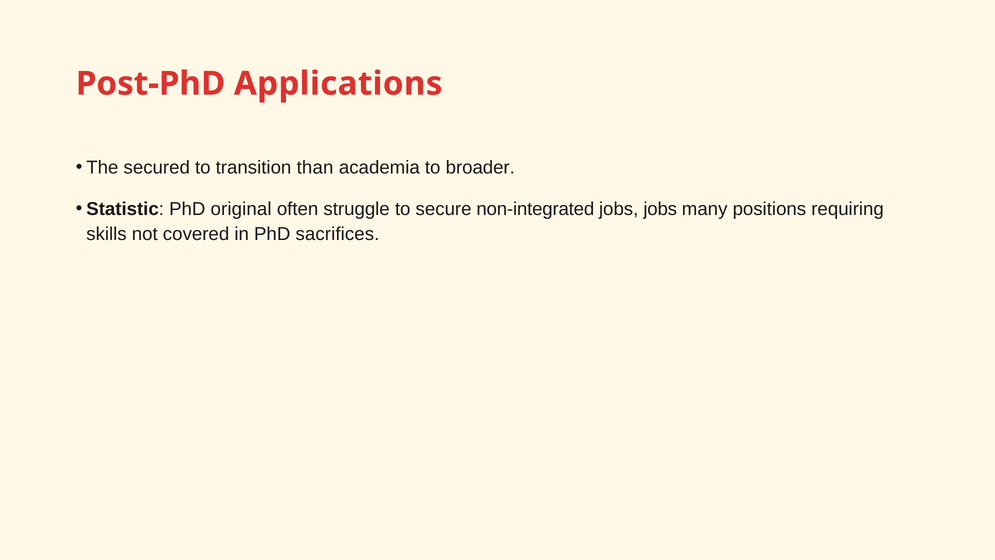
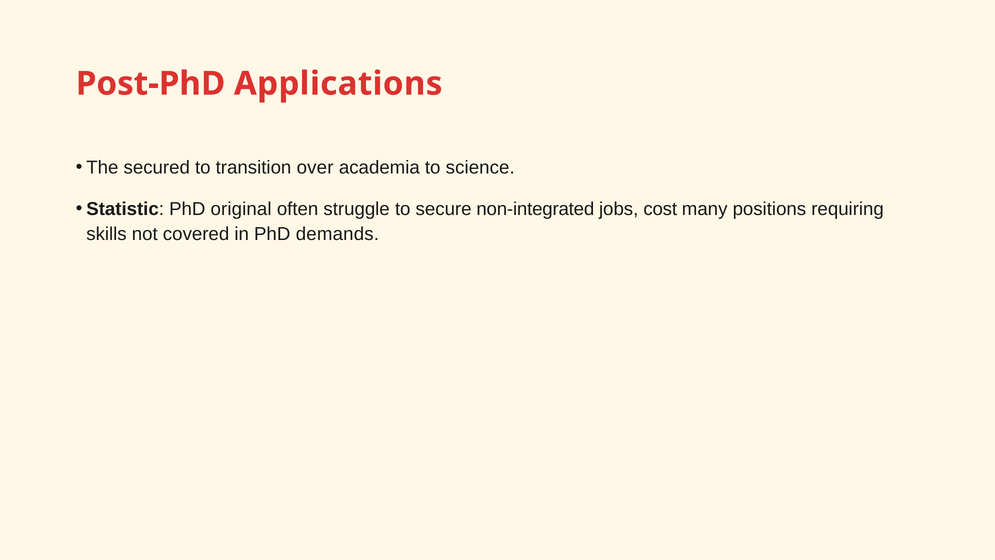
than: than -> over (315, 168)
broader: broader -> science (480, 168)
jobs jobs: jobs -> cost (660, 209)
sacrifices: sacrifices -> demands (337, 234)
